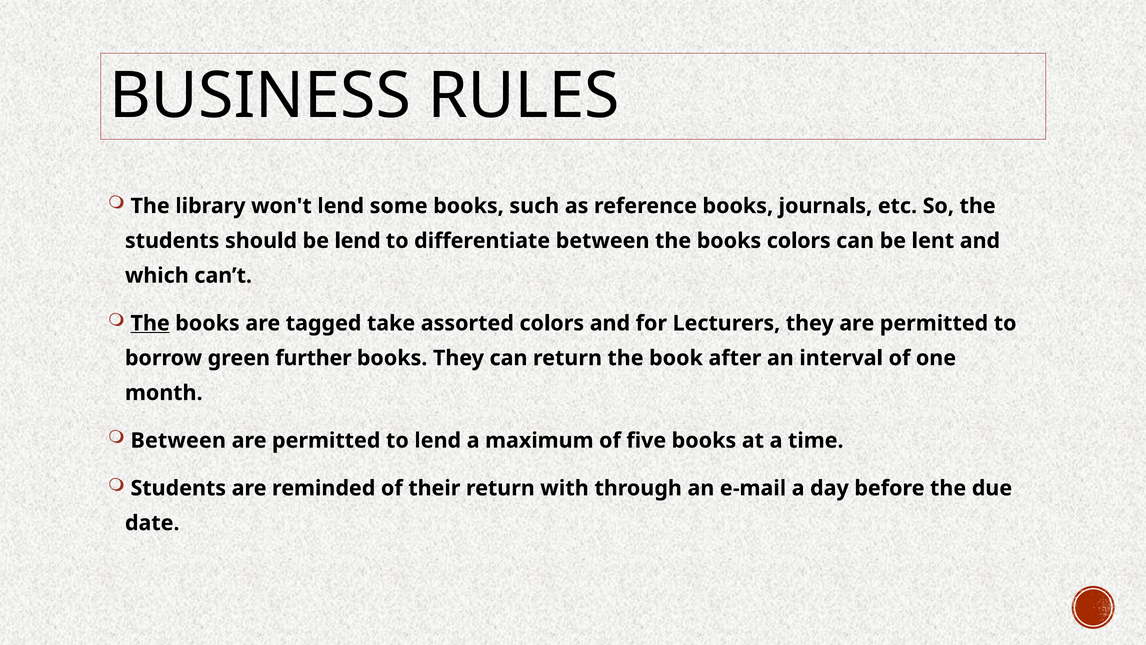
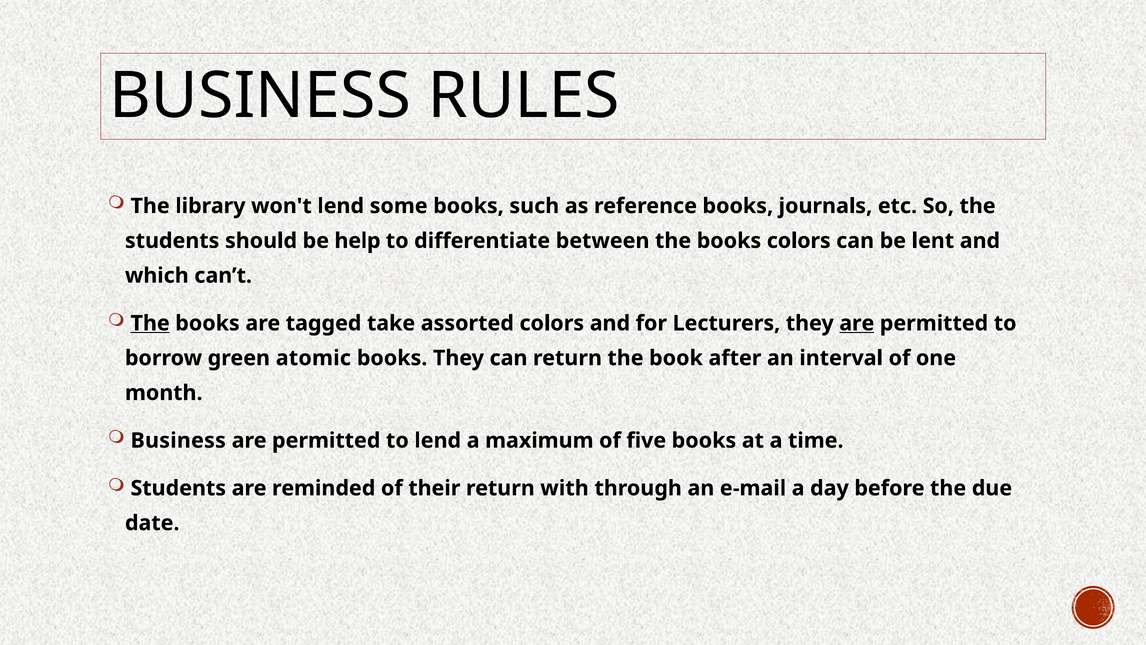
be lend: lend -> help (358, 241)
are underline: none -> present (857, 323)
further: further -> atomic (313, 358)
Between: Between -> Business (178, 440)
